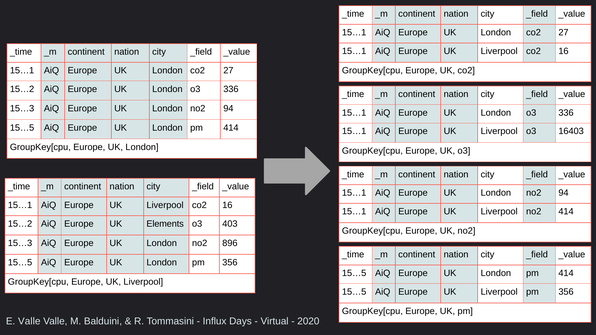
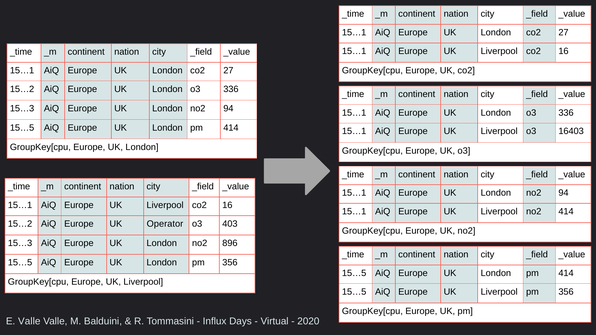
Elements: Elements -> Operator (165, 224)
